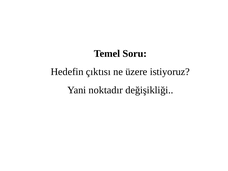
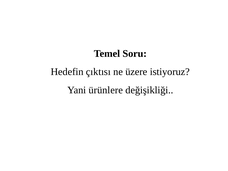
noktadır: noktadır -> ürünlere (106, 90)
